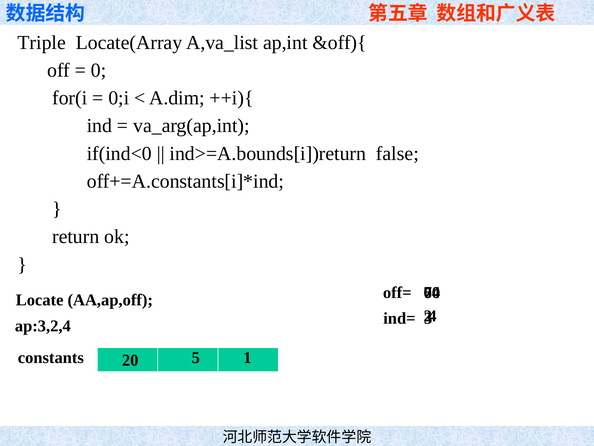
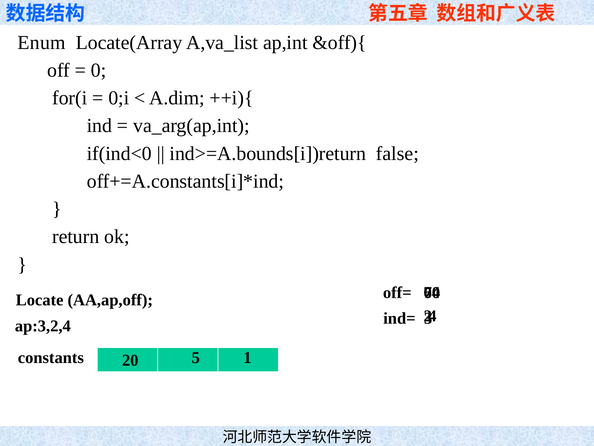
Triple: Triple -> Enum (42, 42)
